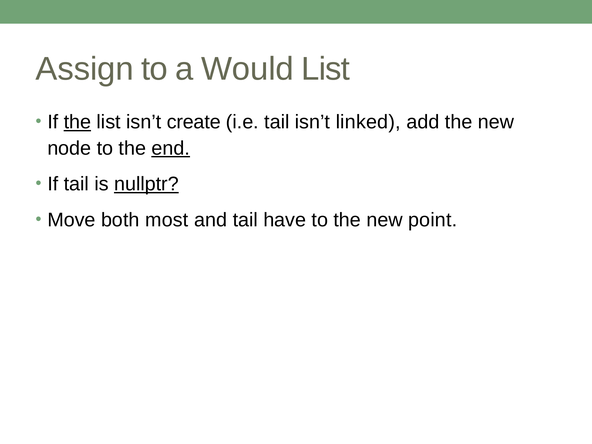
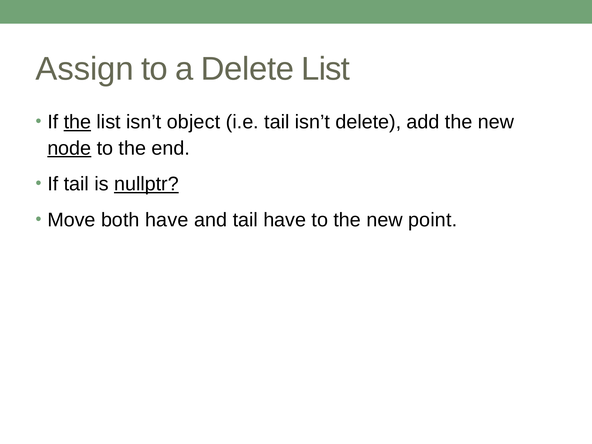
a Would: Would -> Delete (248, 69)
create: create -> object (194, 122)
isn’t linked: linked -> delete (368, 122)
node underline: none -> present (69, 148)
end underline: present -> none (171, 148)
both most: most -> have (167, 220)
